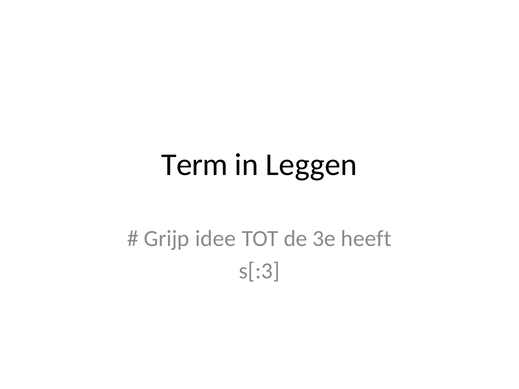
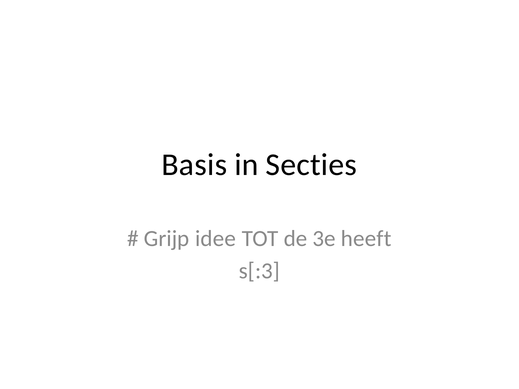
Term: Term -> Basis (194, 165)
Leggen: Leggen -> Secties (311, 165)
